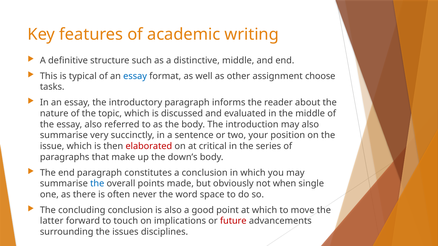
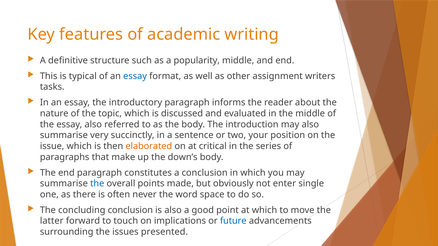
distinctive: distinctive -> popularity (197, 61)
choose: choose -> writers (320, 76)
elaborated colour: red -> orange (149, 146)
when: when -> enter (284, 184)
future colour: red -> blue (233, 221)
disciplines: disciplines -> presented (164, 232)
